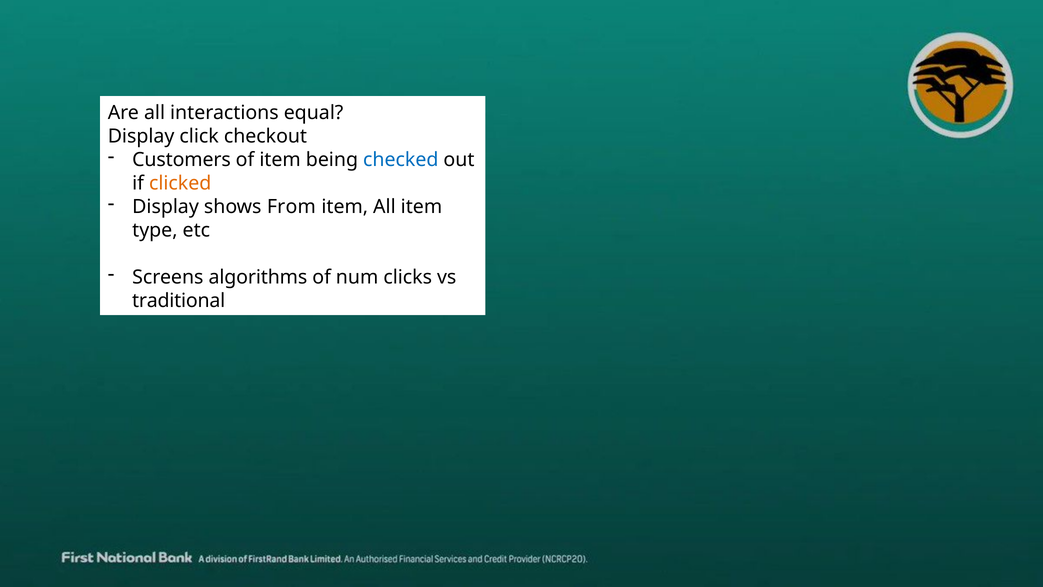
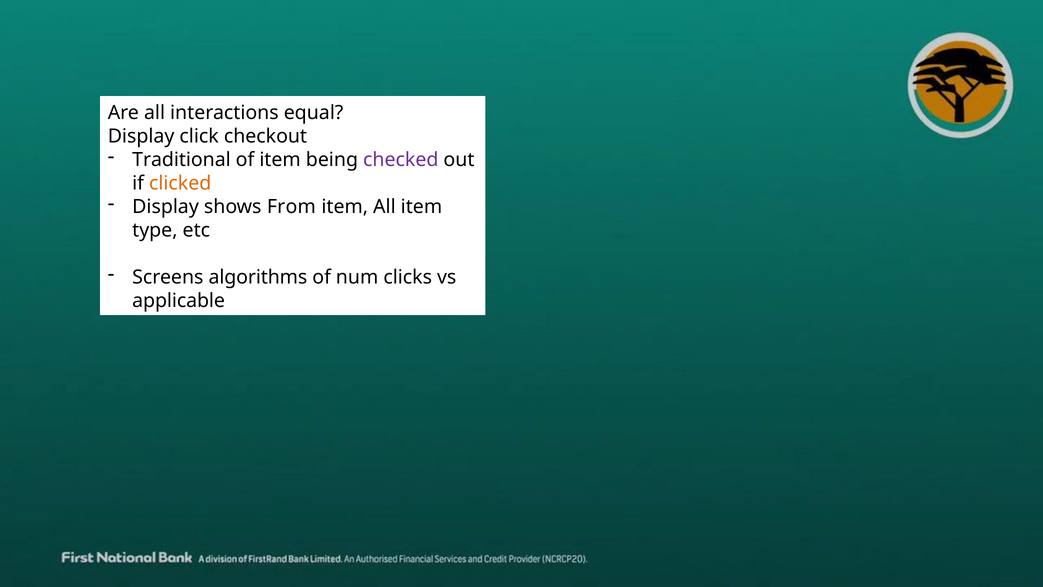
Customers: Customers -> Traditional (181, 160)
checked colour: blue -> purple (401, 160)
traditional: traditional -> applicable (179, 301)
